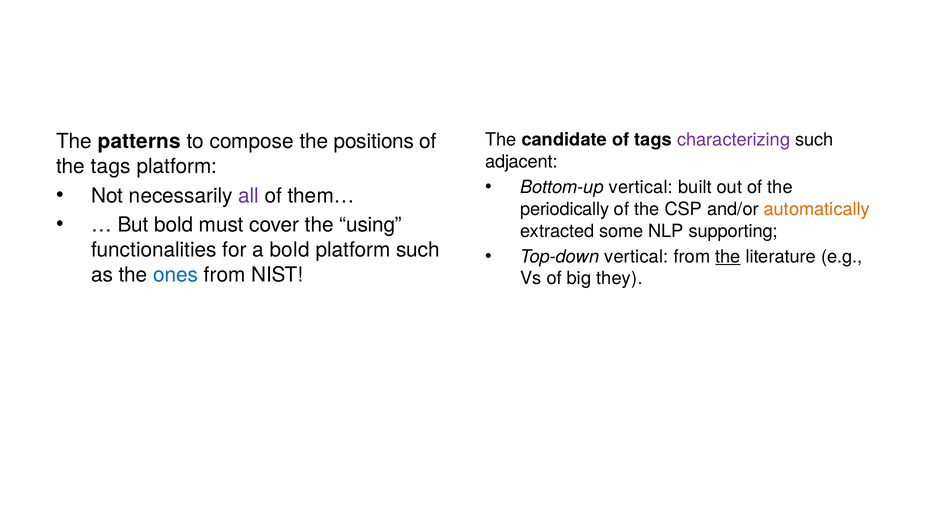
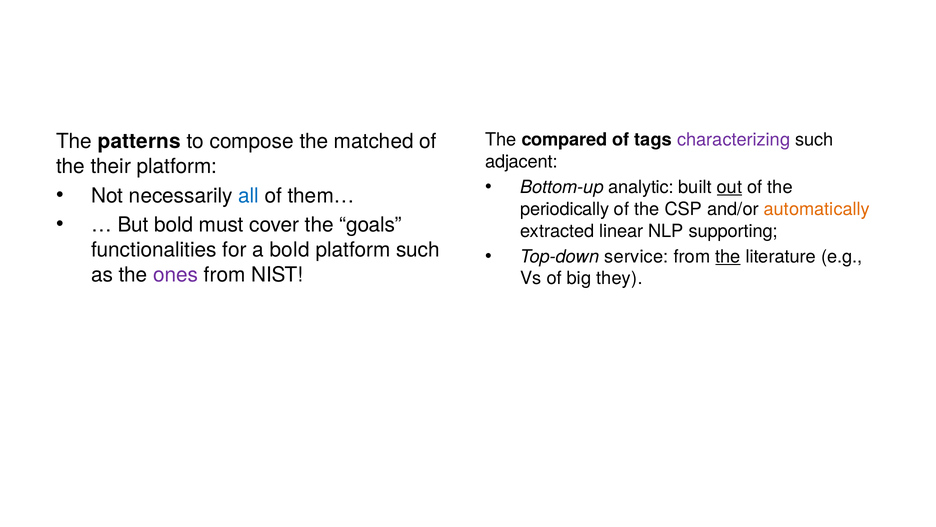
candidate: candidate -> compared (564, 140)
positions: positions -> matched (374, 141)
the tags: tags -> their (111, 166)
Bottom-up vertical: vertical -> analytic (641, 187)
out underline: none -> present (729, 187)
all colour: purple -> blue (249, 196)
using: using -> goals (371, 225)
some: some -> linear (621, 231)
Top-down vertical: vertical -> service (636, 256)
ones colour: blue -> purple (176, 275)
